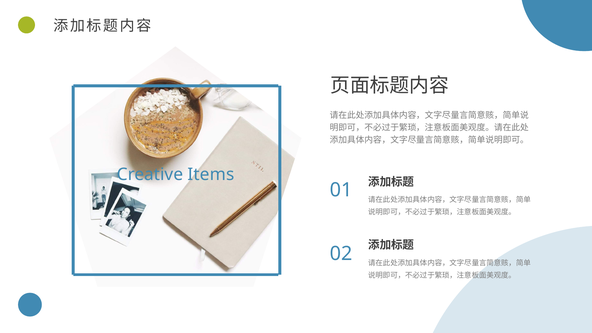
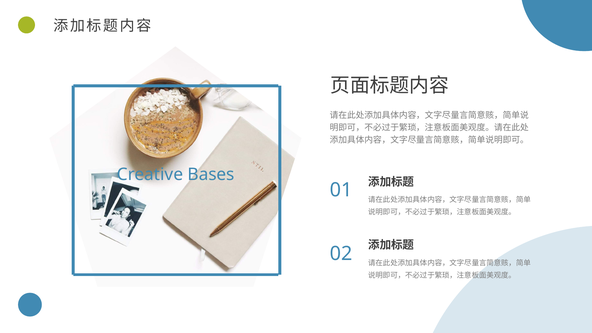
Items: Items -> Bases (211, 175)
